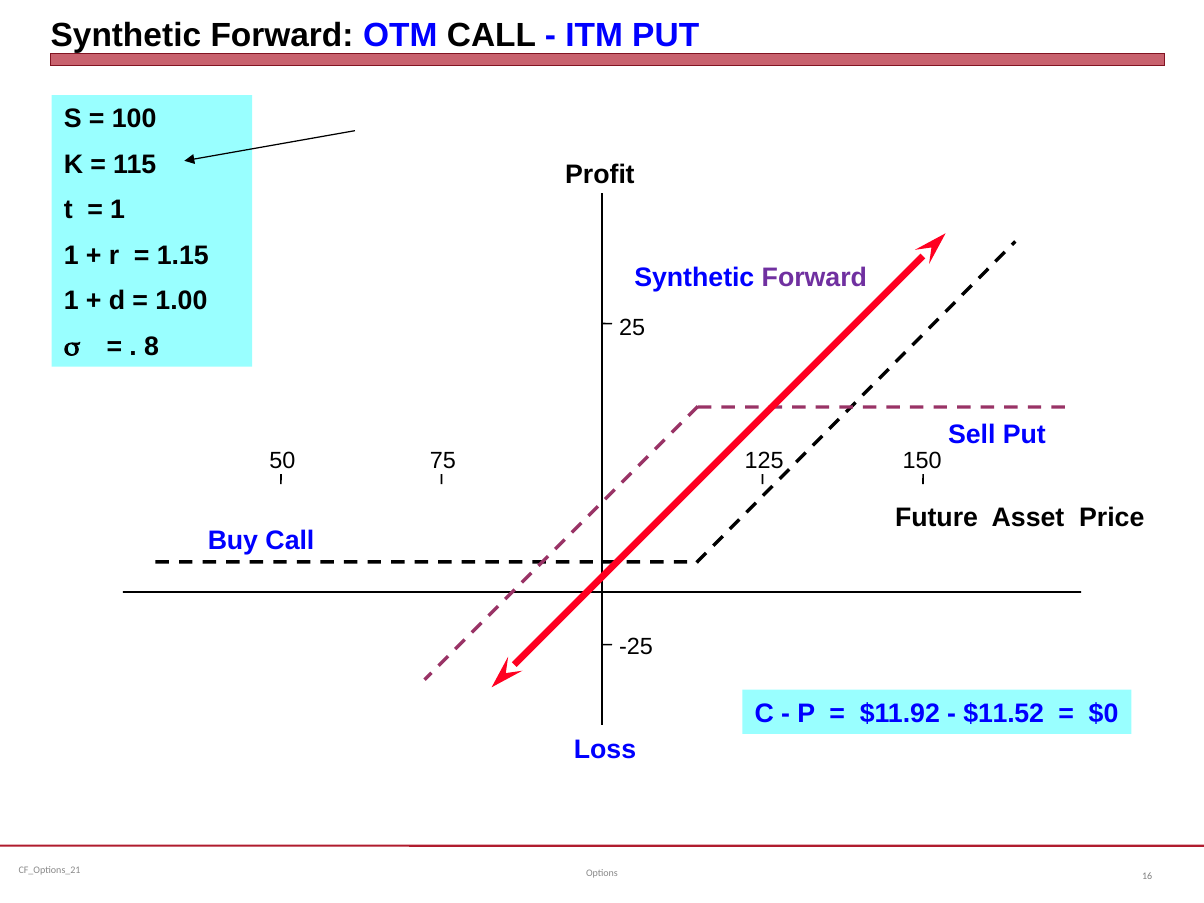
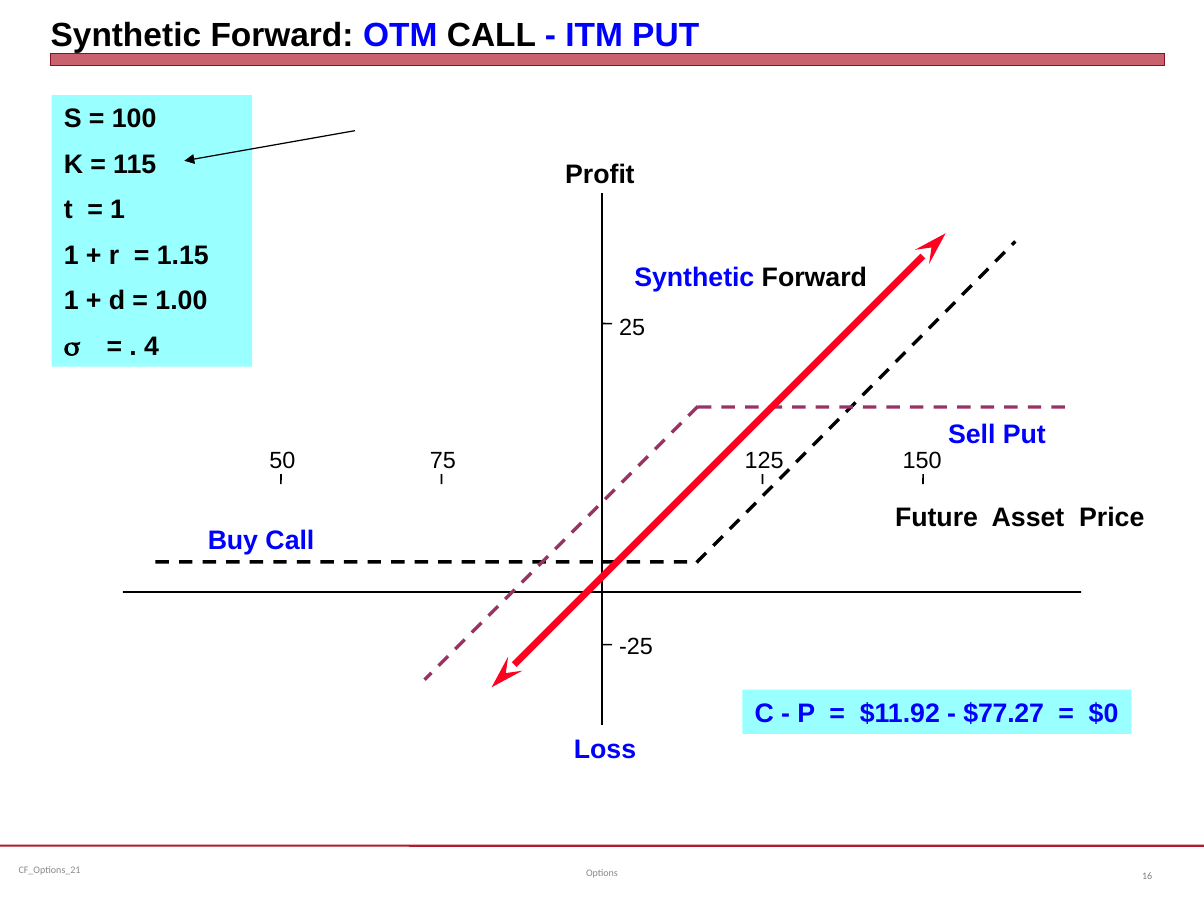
Forward colour: purple -> black (814, 277)
8: 8 -> 4 (152, 346)
$11.52: $11.52 -> $77.27 (1004, 714)
